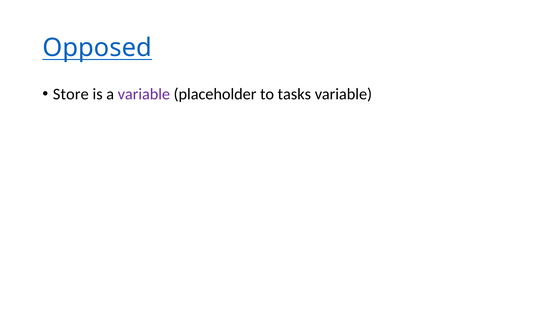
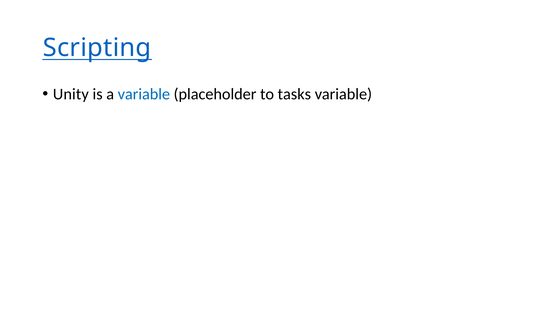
Opposed: Opposed -> Scripting (97, 48)
Store: Store -> Unity (71, 94)
variable colour: purple -> blue (144, 94)
